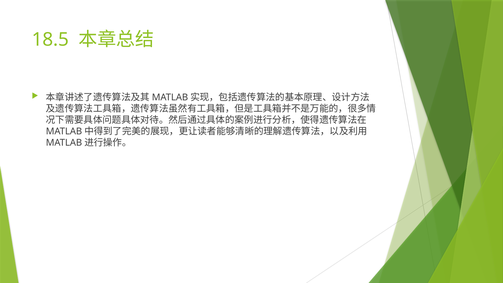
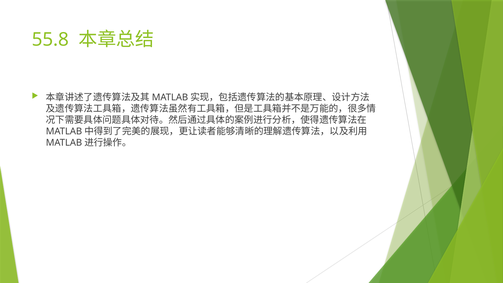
18.5: 18.5 -> 55.8 (50, 40)
